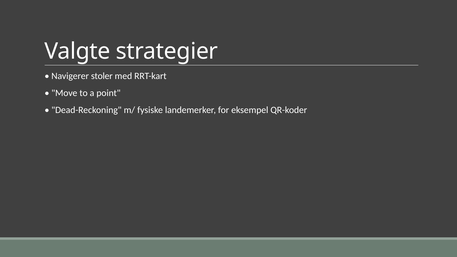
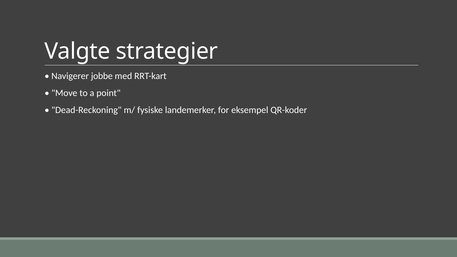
stoler: stoler -> jobbe (102, 76)
